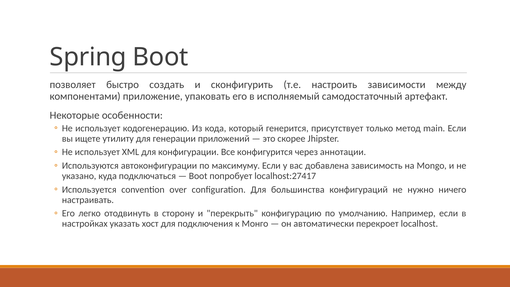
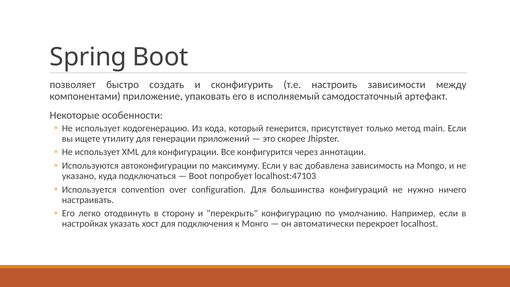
localhost:27417: localhost:27417 -> localhost:47103 (285, 176)
